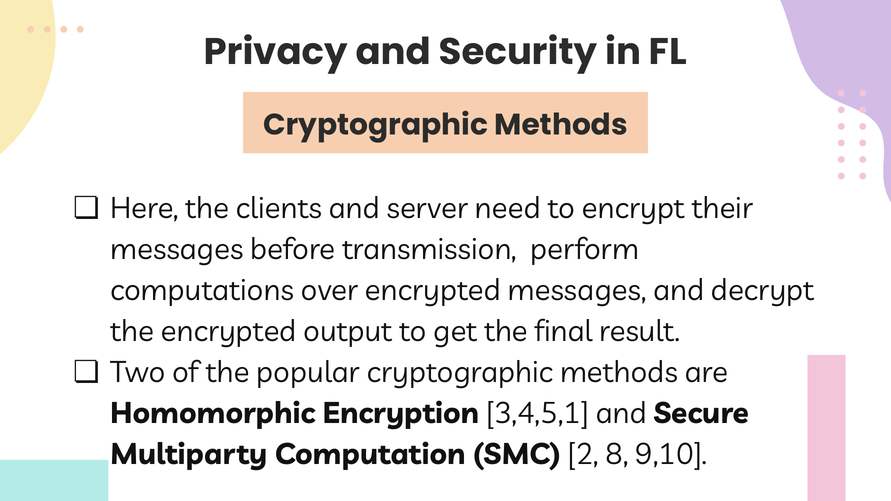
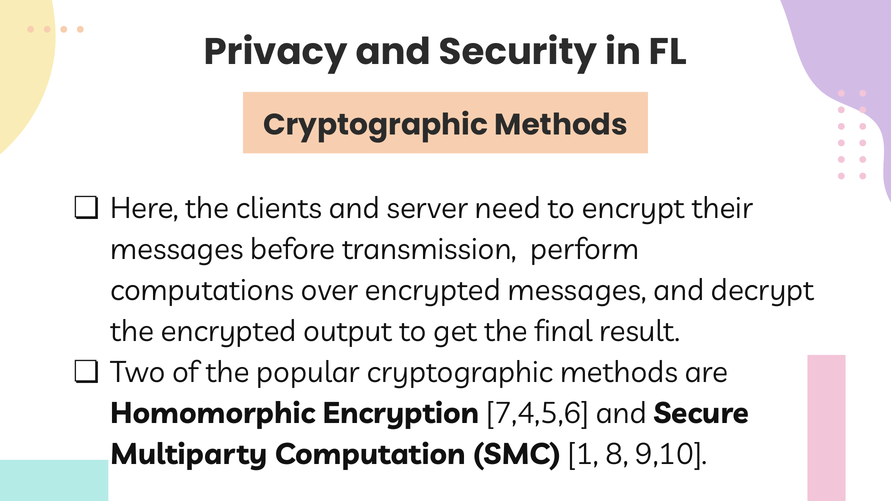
3,4,5,1: 3,4,5,1 -> 7,4,5,6 (538, 414)
2: 2 -> 1 (583, 455)
